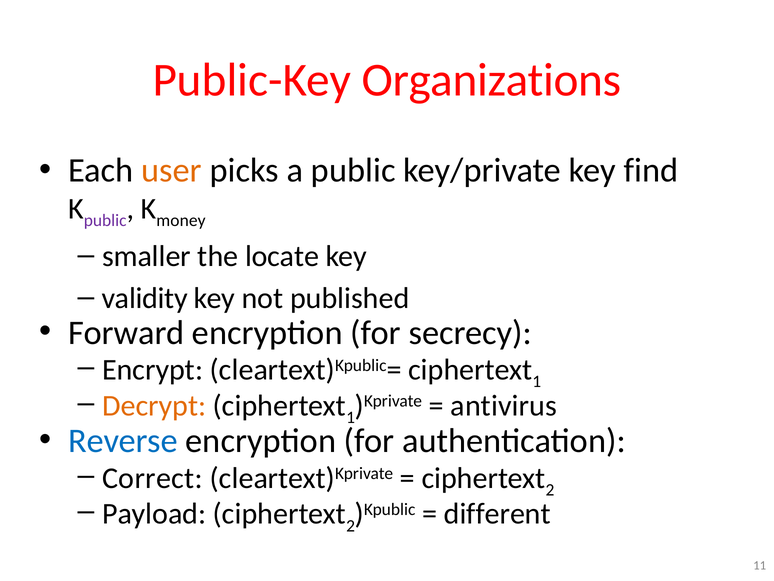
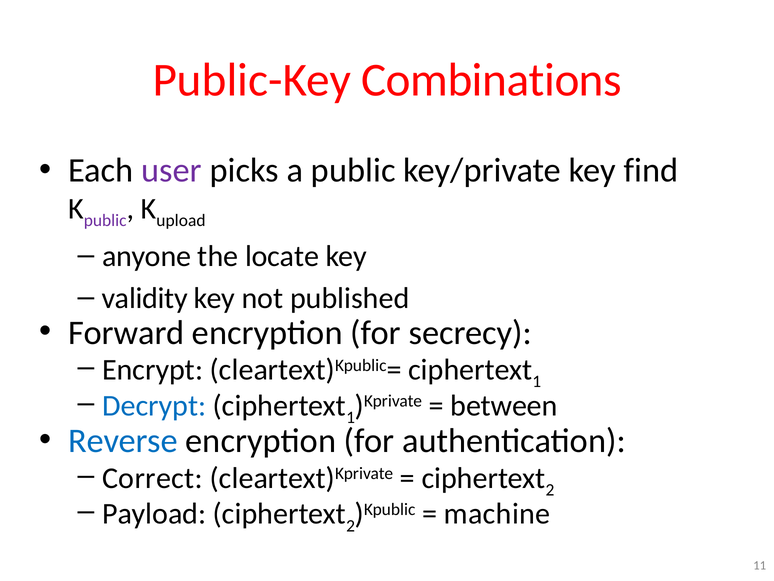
Organizations: Organizations -> Combinations (491, 80)
user colour: orange -> purple (172, 170)
money: money -> upload (181, 221)
smaller: smaller -> anyone (147, 256)
Decrypt colour: orange -> blue (154, 405)
antivirus: antivirus -> between (504, 405)
different: different -> machine (497, 514)
